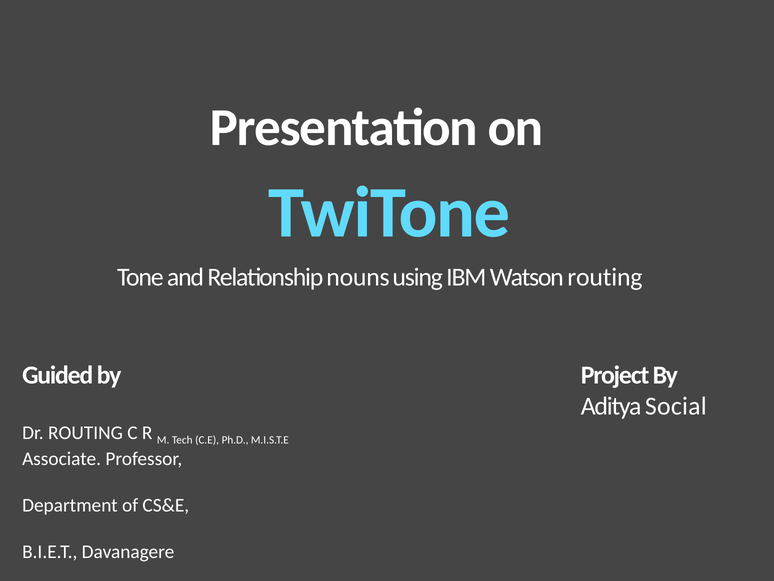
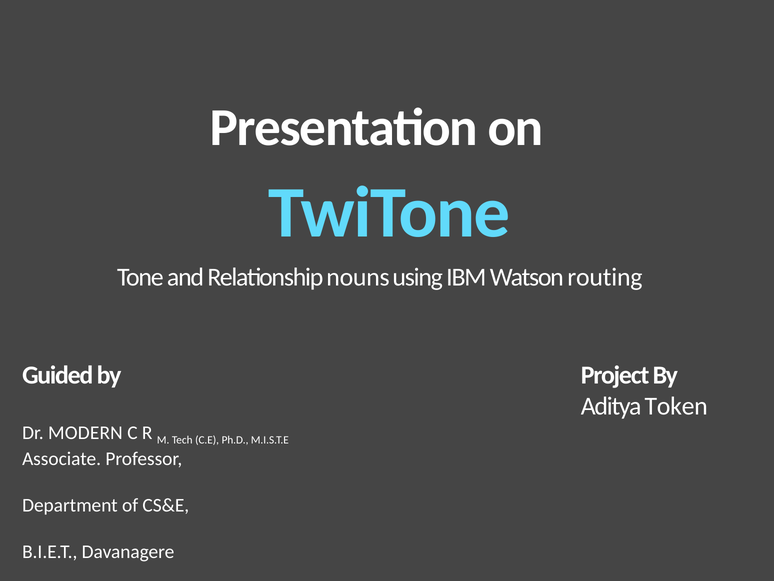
Social: Social -> Token (676, 406)
Dr ROUTING: ROUTING -> MODERN (85, 432)
